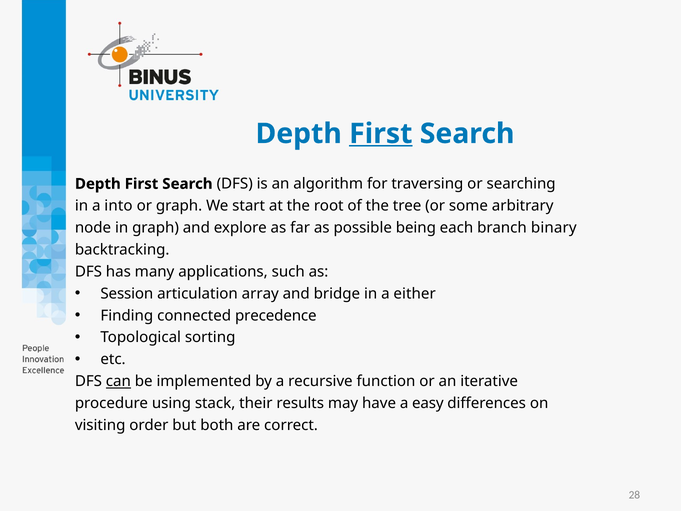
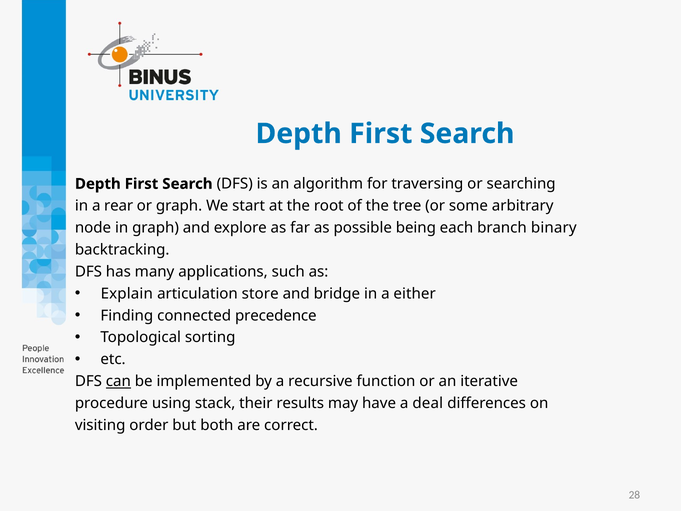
First underline: present -> none (381, 134)
into: into -> rear (119, 206)
Session: Session -> Explain (127, 293)
array: array -> store (260, 293)
easy: easy -> deal (428, 403)
